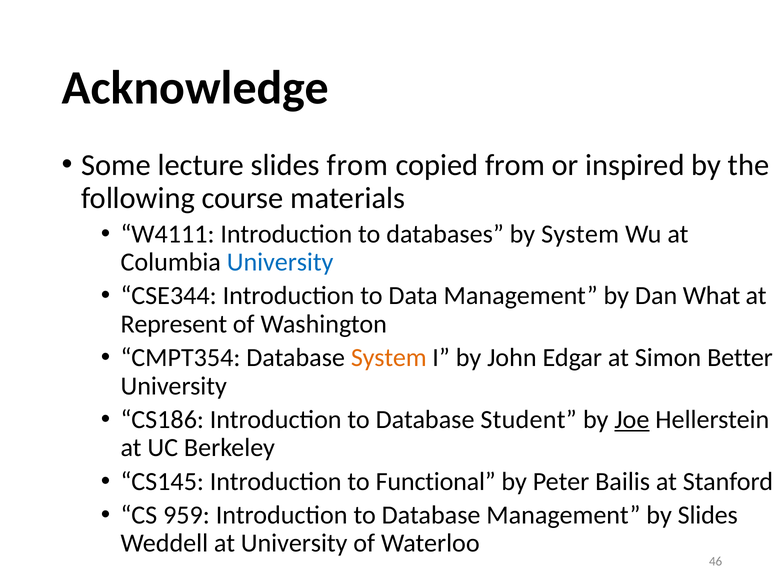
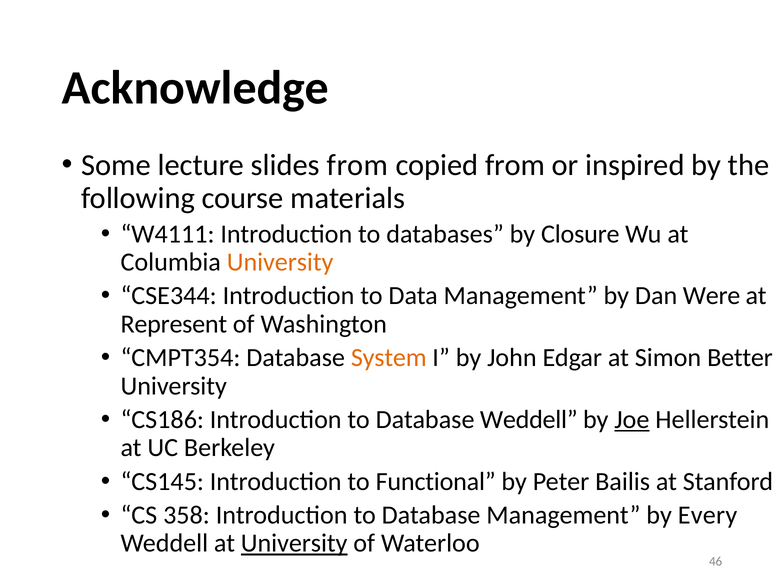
by System: System -> Closure (580, 234)
University colour: blue -> orange (280, 262)
What: What -> Were (712, 296)
Database Student: Student -> Weddell (529, 420)
959: 959 -> 358 (186, 515)
by Slides: Slides -> Every (708, 515)
University underline: none -> present (294, 543)
